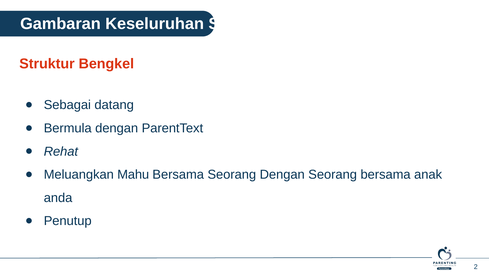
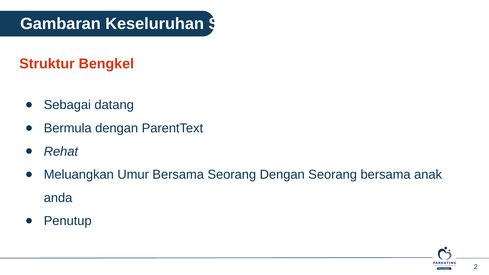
Mahu: Mahu -> Umur (133, 175)
